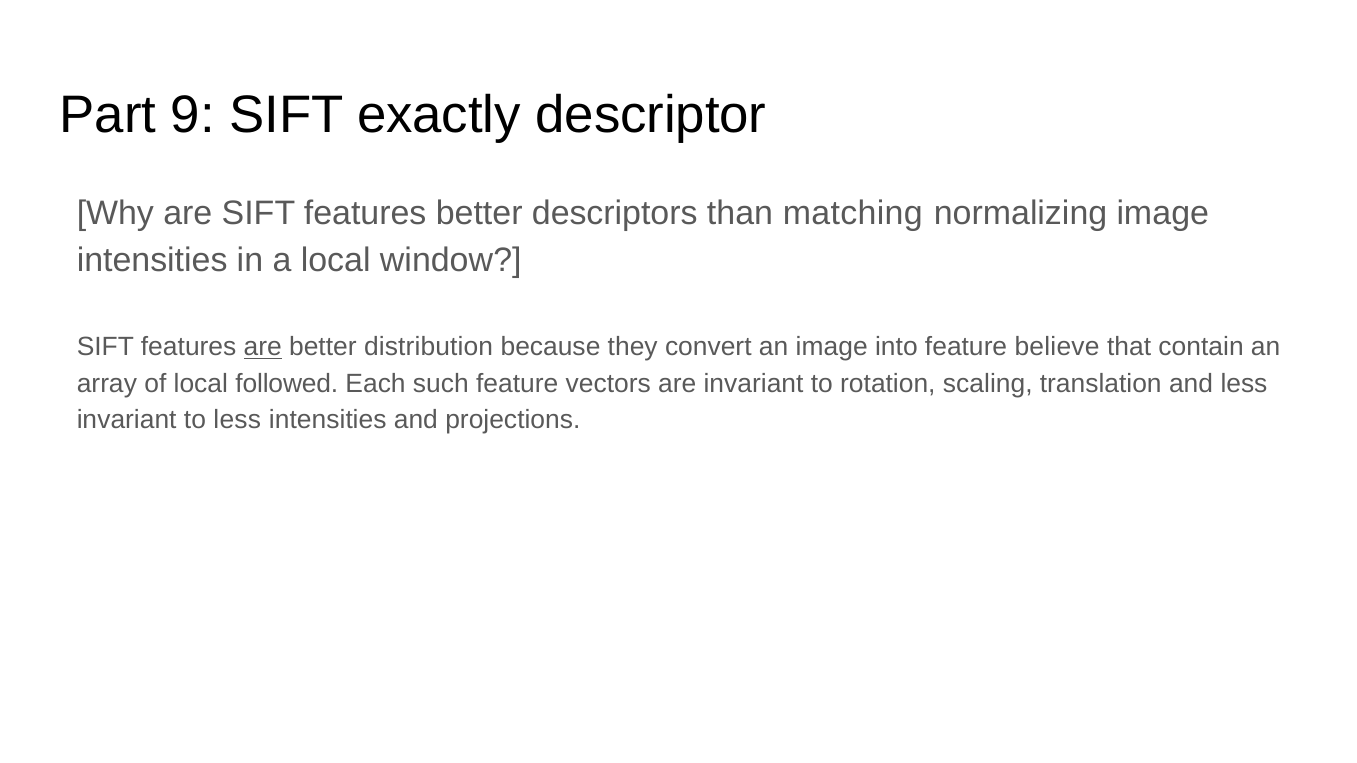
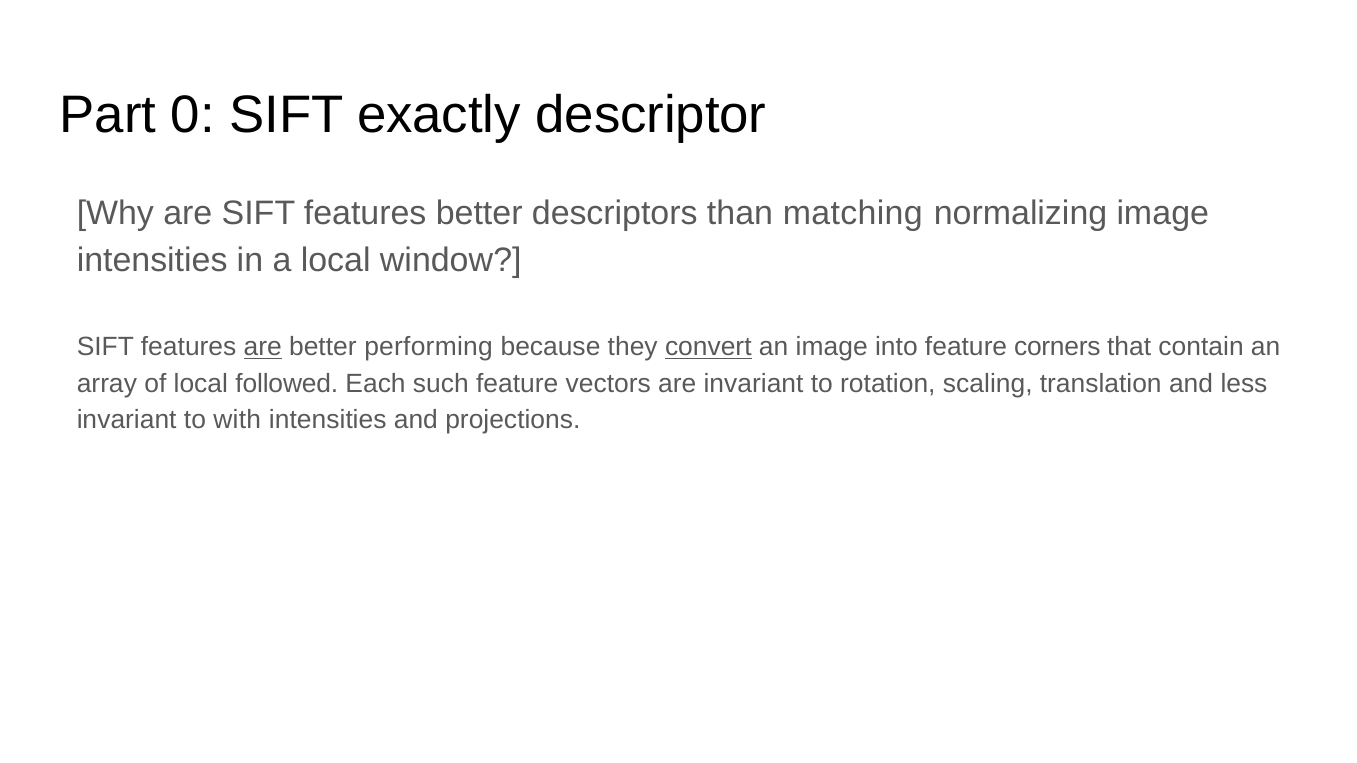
9: 9 -> 0 (193, 115)
distribution: distribution -> performing (429, 347)
convert underline: none -> present (708, 347)
believe: believe -> corners (1057, 347)
to less: less -> with (237, 420)
